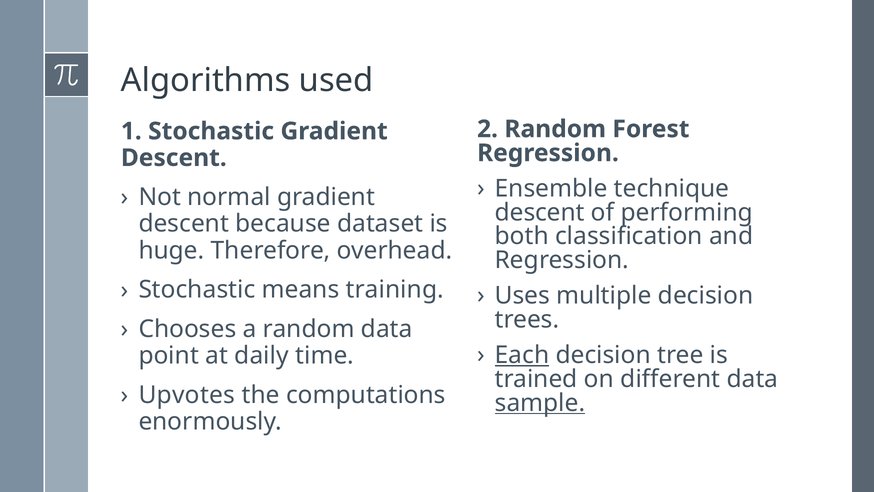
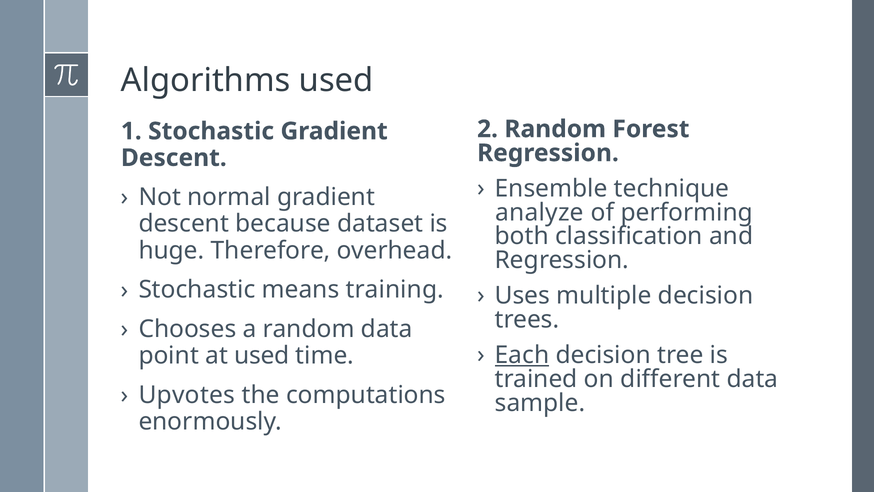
descent: descent -> analyze (540, 212)
at daily: daily -> used (262, 356)
sample underline: present -> none (540, 403)
